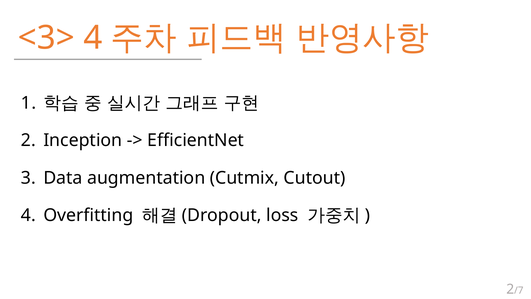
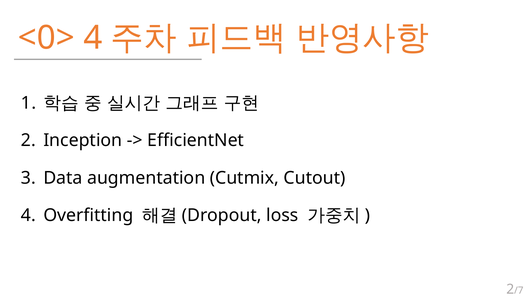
<3>: <3> -> <0> (46, 38)
